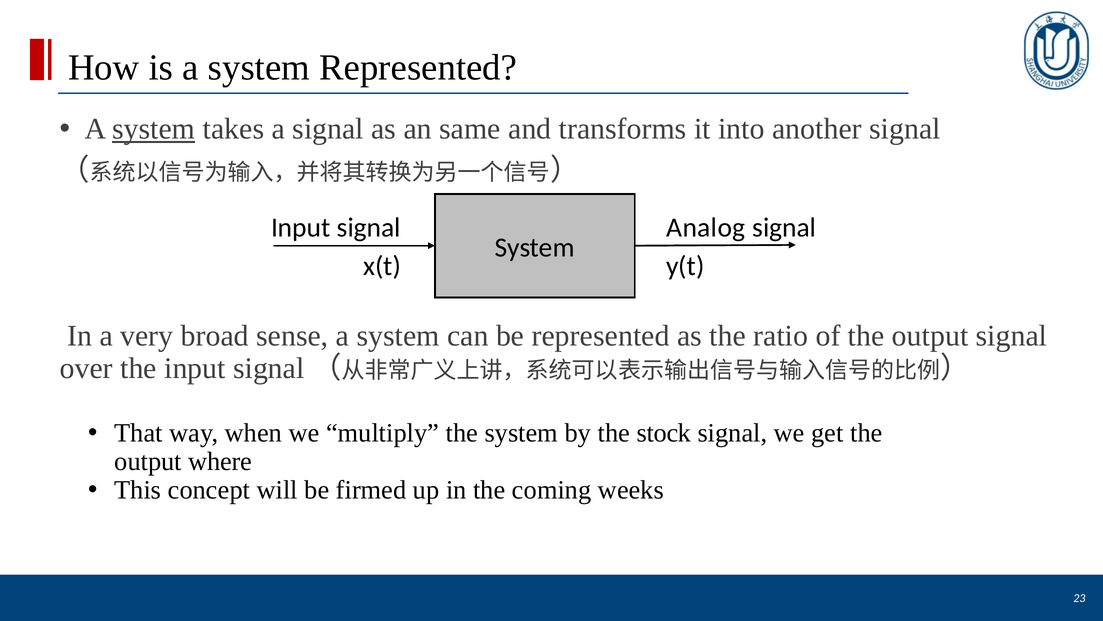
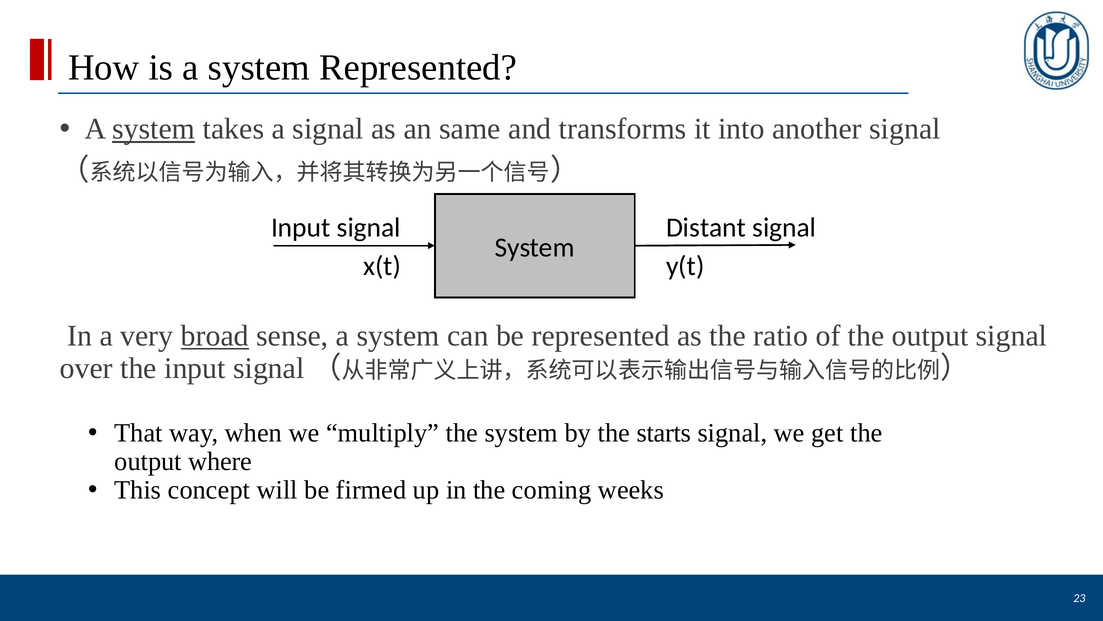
Analog: Analog -> Distant (706, 227)
broad underline: none -> present (215, 336)
stock: stock -> starts (664, 432)
